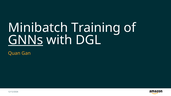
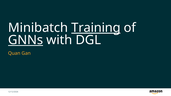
Training underline: none -> present (96, 28)
